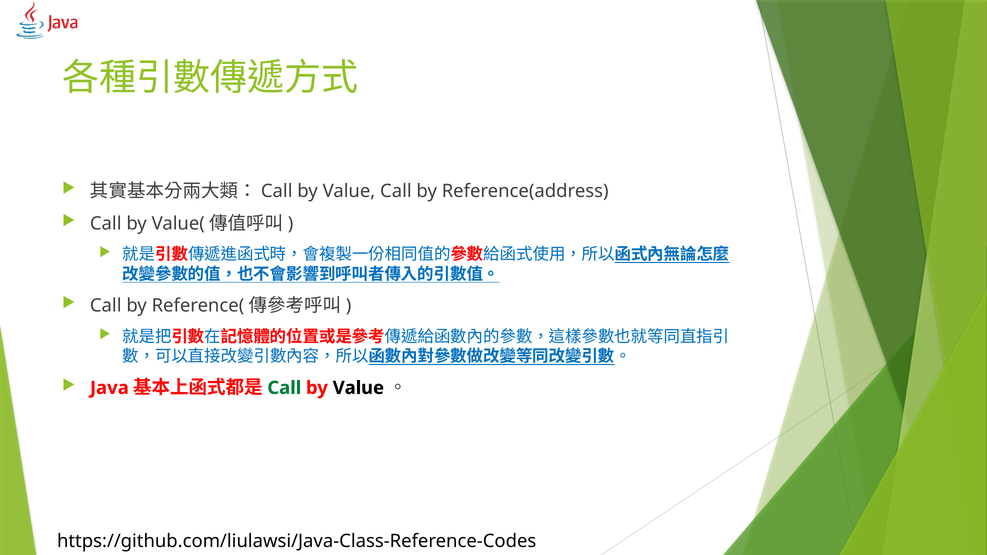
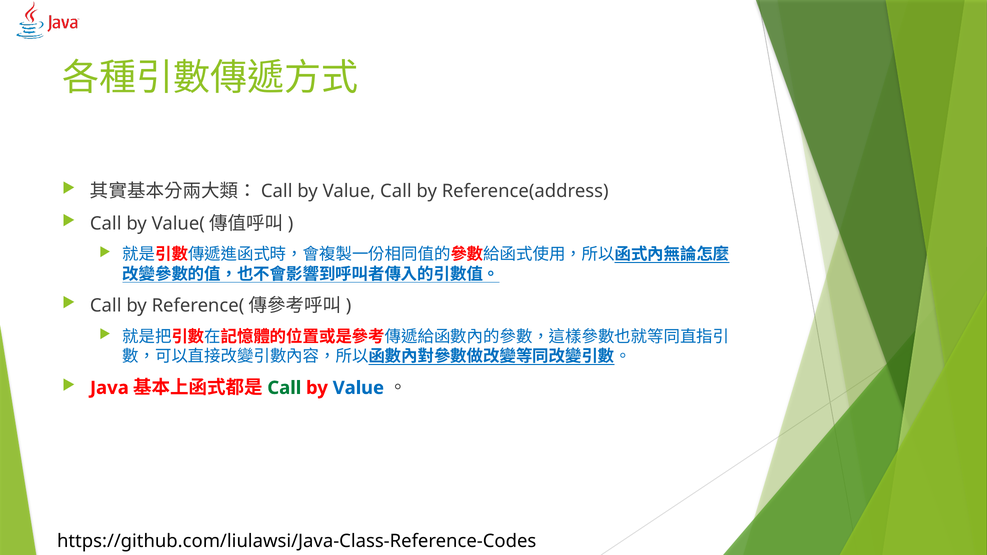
Value colour: black -> blue (358, 388)
